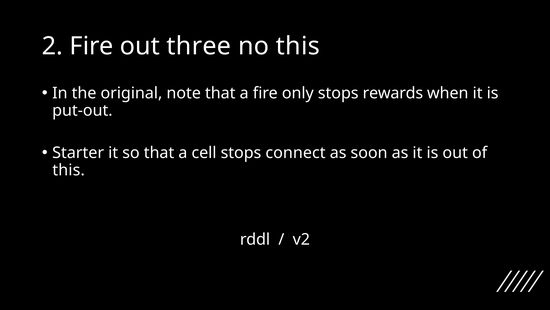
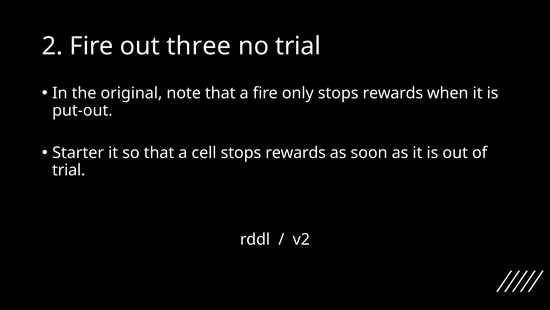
no this: this -> trial (298, 46)
cell stops connect: connect -> rewards (296, 153)
this: this -> trial (69, 170)
